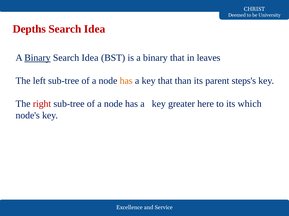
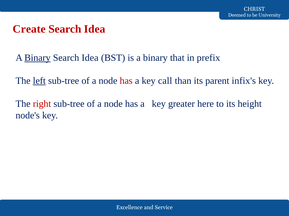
Depths: Depths -> Create (29, 29)
leaves: leaves -> prefix (208, 58)
left underline: none -> present (39, 81)
has colour: orange -> red (126, 81)
key that: that -> call (165, 81)
steps's: steps's -> infix's (244, 81)
which: which -> height (250, 104)
